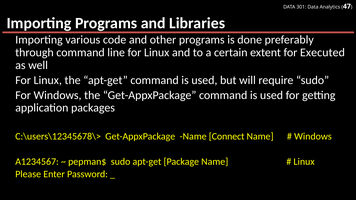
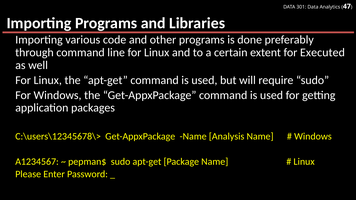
Connect: Connect -> Analysis (227, 137)
